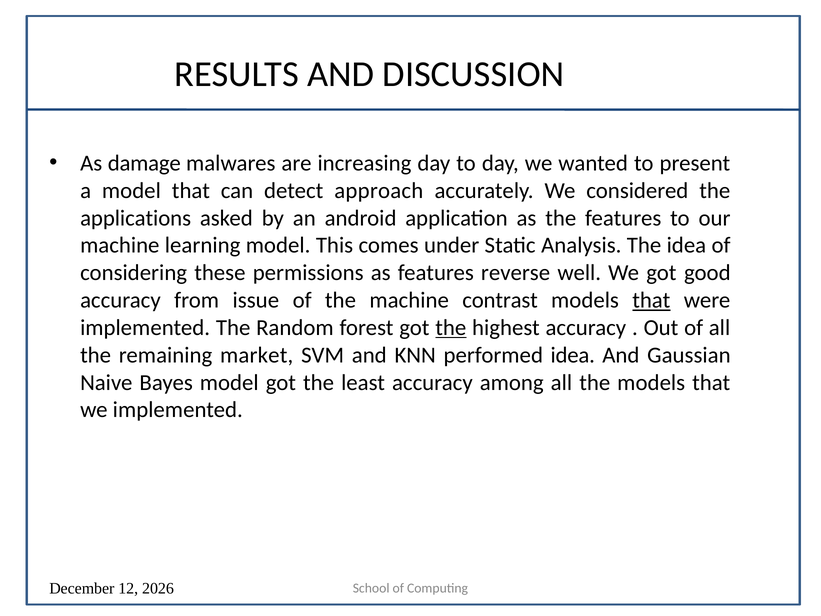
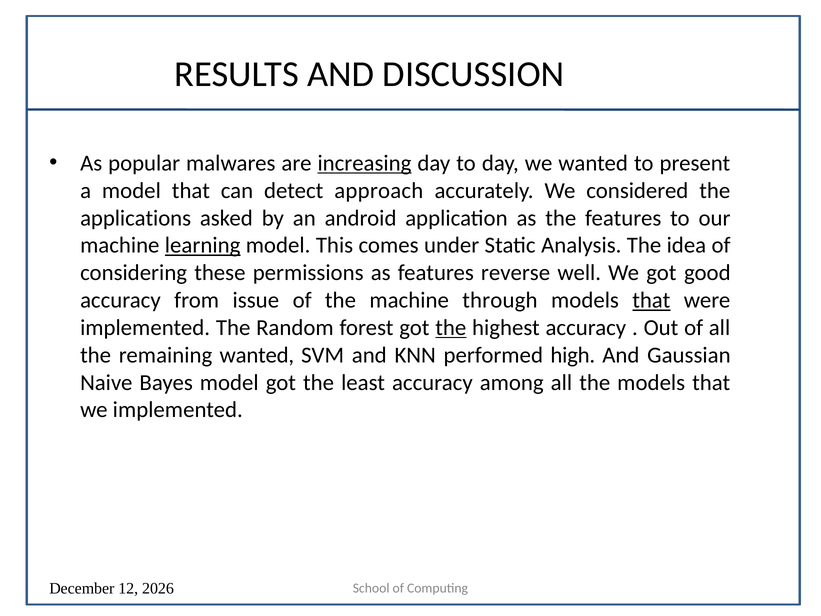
damage: damage -> popular (144, 163)
increasing underline: none -> present (364, 163)
learning underline: none -> present (203, 245)
contrast: contrast -> through (500, 300)
remaining market: market -> wanted (257, 355)
performed idea: idea -> high (573, 355)
